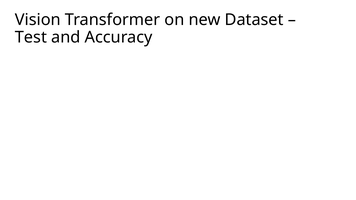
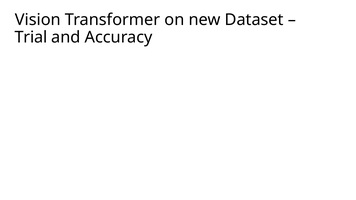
Test: Test -> Trial (31, 37)
